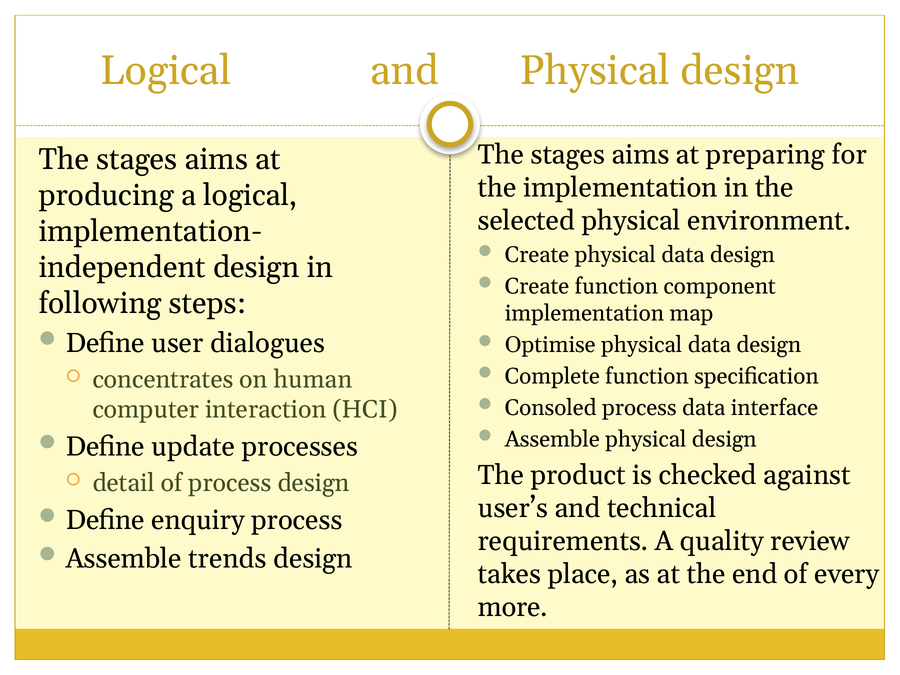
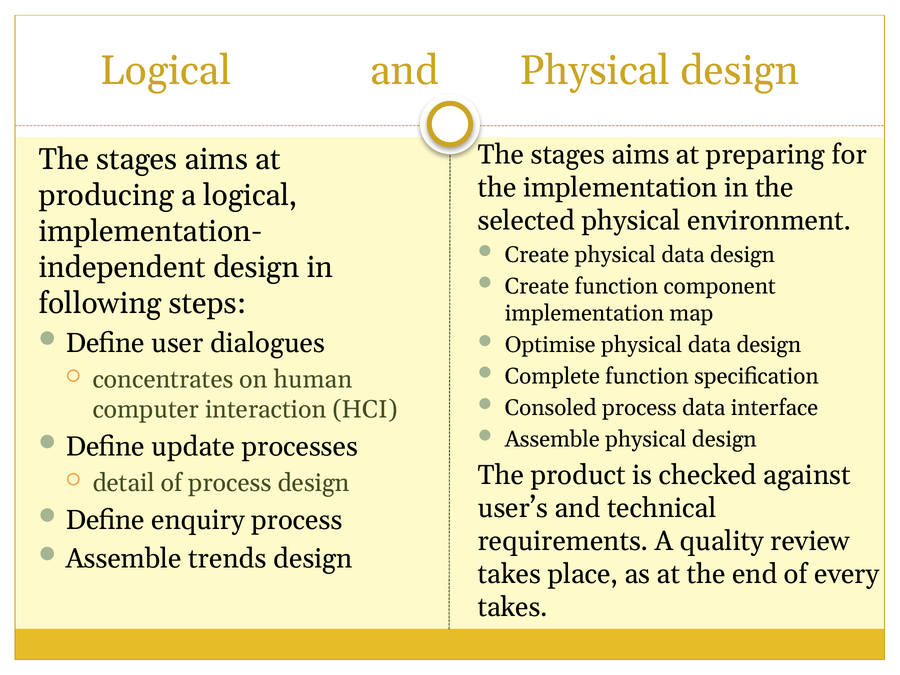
more: more -> takes (513, 607)
